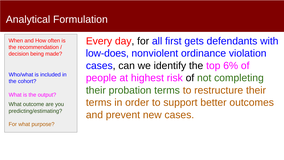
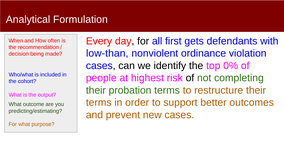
low-does: low-does -> low-than (107, 53)
6%: 6% -> 0% (231, 66)
